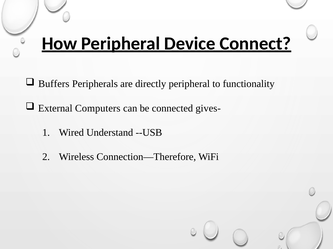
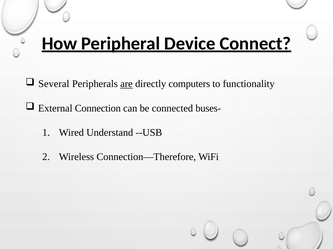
Buffers: Buffers -> Several (54, 84)
are underline: none -> present (126, 84)
directly peripheral: peripheral -> computers (189, 84)
Computers: Computers -> Connection (98, 108)
gives-: gives- -> buses- (208, 108)
